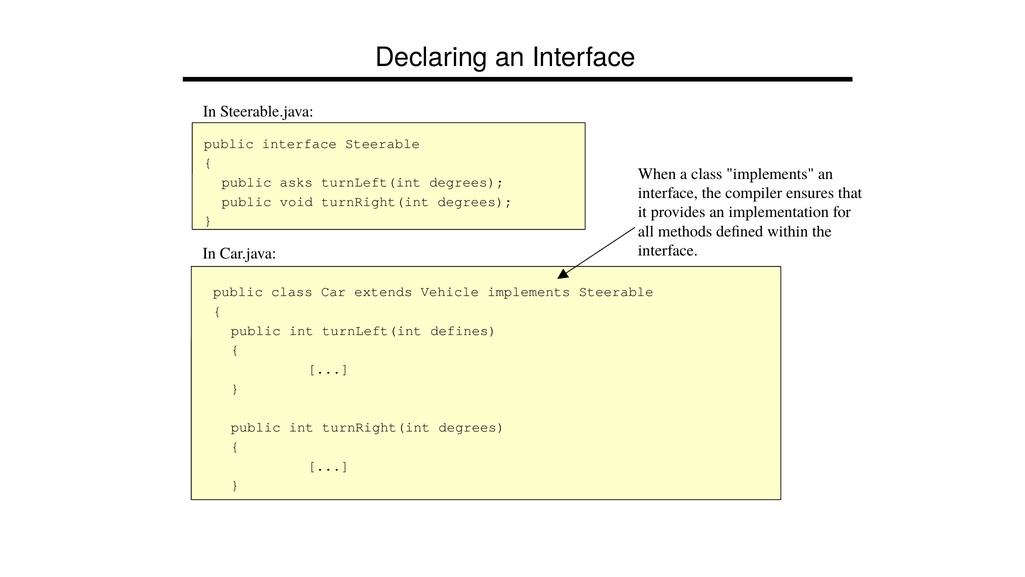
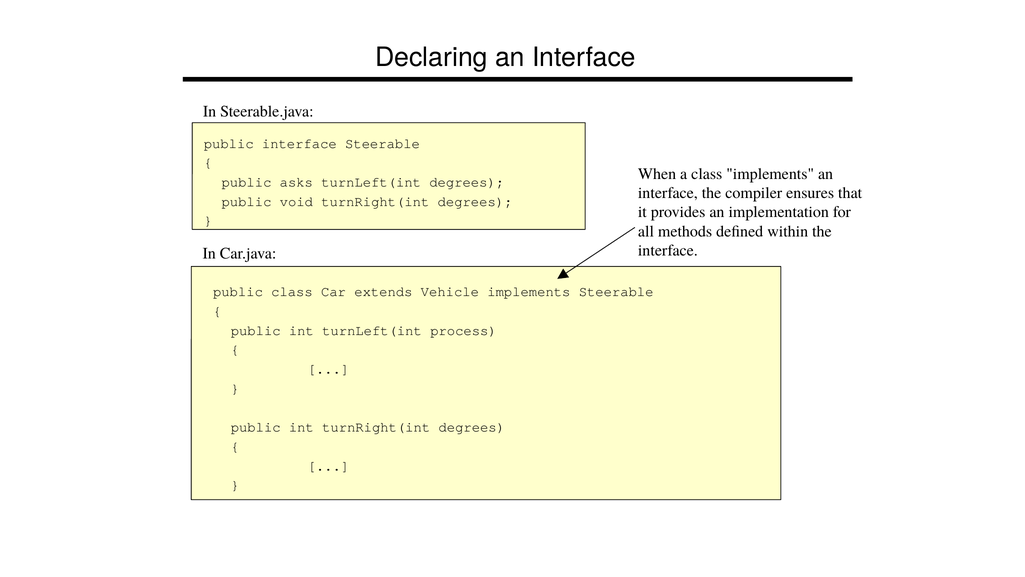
defines: defines -> process (463, 330)
